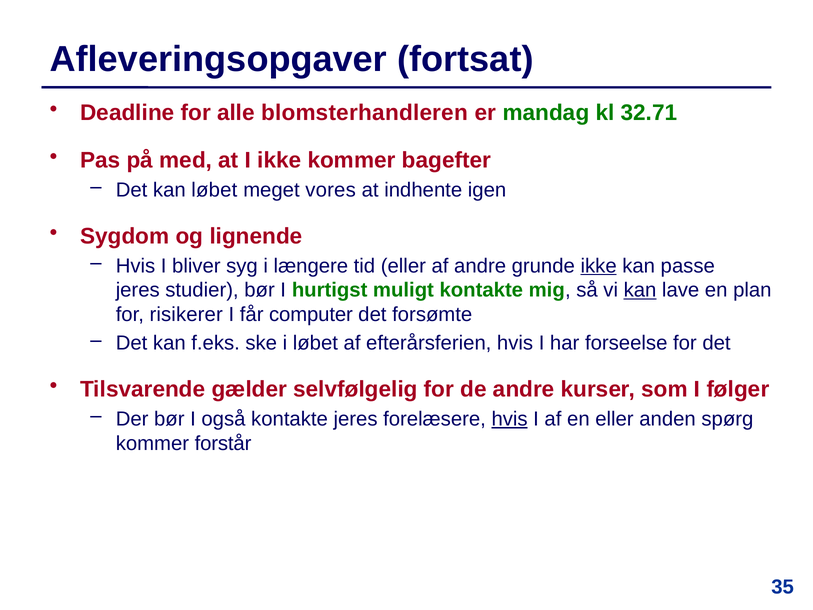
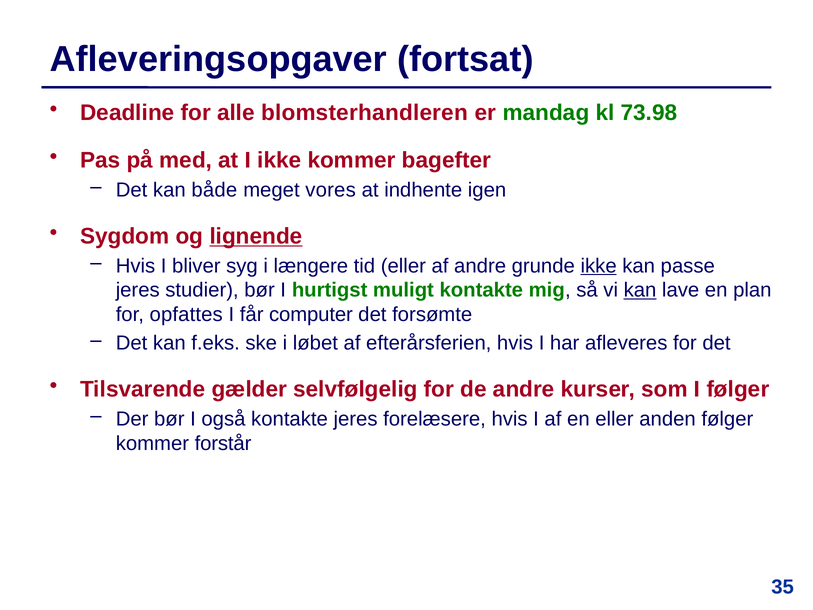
32.71: 32.71 -> 73.98 (649, 113)
kan løbet: løbet -> både (214, 190)
lignende underline: none -> present (256, 236)
risikerer: risikerer -> opfattes (186, 315)
forseelse: forseelse -> afleveres (626, 343)
hvis underline: present -> none (510, 419)
anden spørg: spørg -> følger (727, 419)
